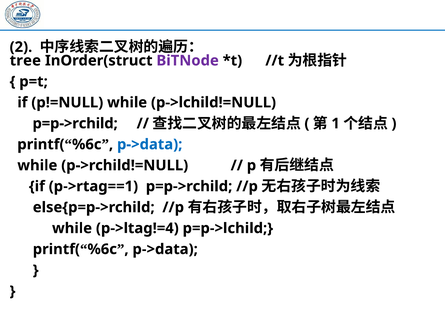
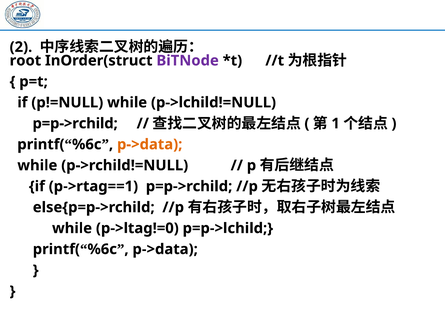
tree: tree -> root (25, 61)
p->data colour: blue -> orange (150, 145)
p->ltag!=4: p->ltag!=4 -> p->ltag!=0 (137, 229)
